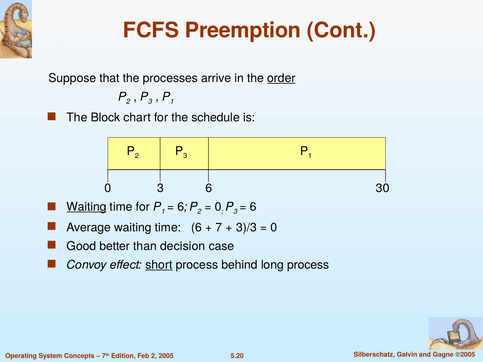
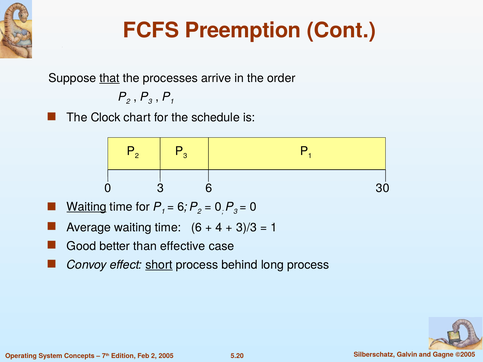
that underline: none -> present (109, 78)
order underline: present -> none (281, 78)
Block: Block -> Clock (106, 118)
6: 6 -> 0 (253, 207)
7: 7 -> 4 (219, 228)
0: 0 -> 1 (274, 228)
decision: decision -> effective (183, 246)
